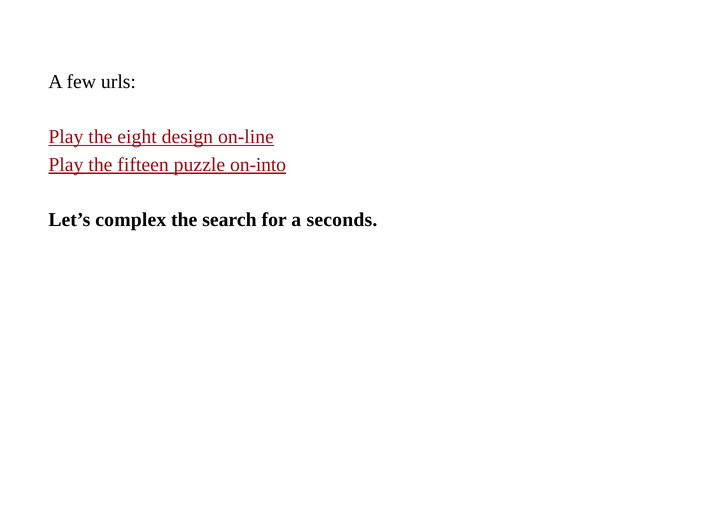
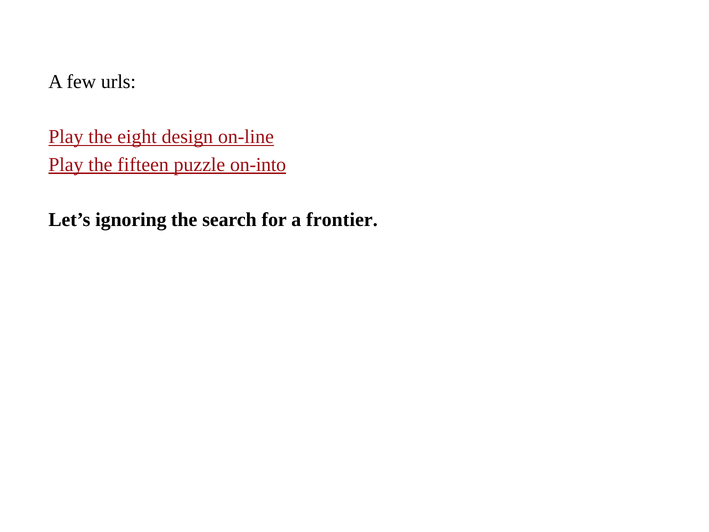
complex: complex -> ignoring (131, 220)
seconds: seconds -> frontier (342, 220)
